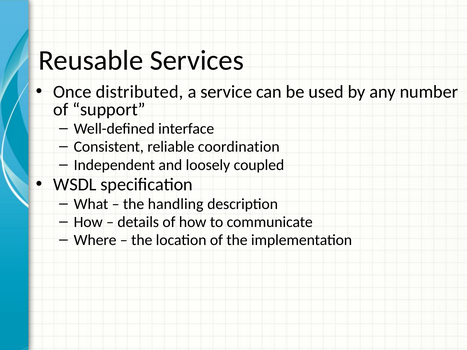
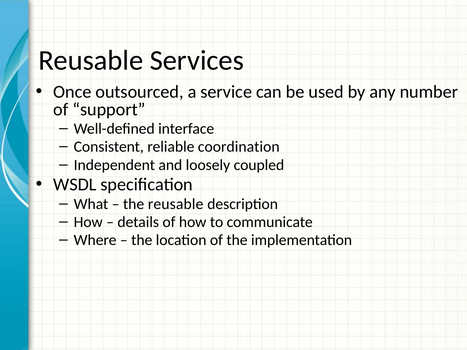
distributed: distributed -> outsourced (140, 92)
the handling: handling -> reusable (176, 204)
